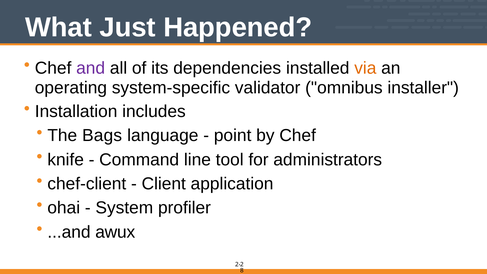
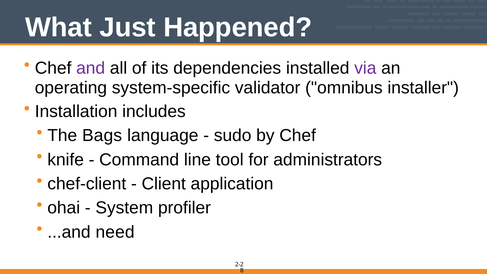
via colour: orange -> purple (365, 68)
point: point -> sudo (233, 136)
awux: awux -> need (115, 232)
